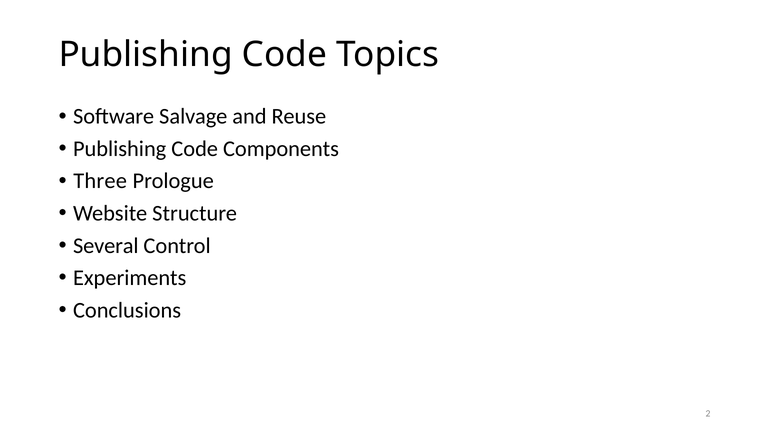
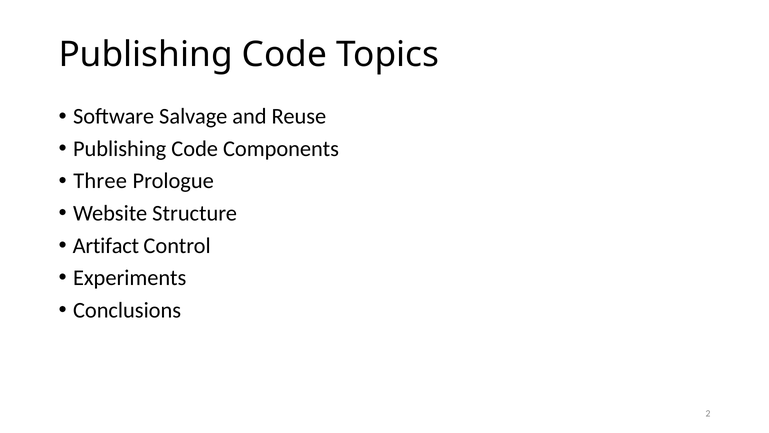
Several: Several -> Artifact (106, 245)
